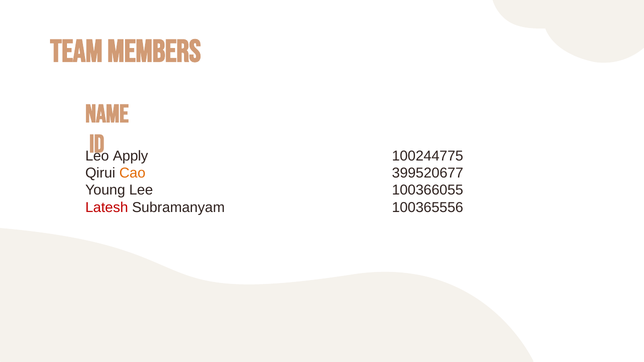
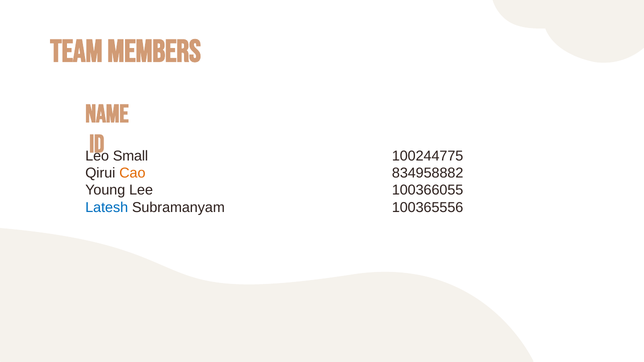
Apply: Apply -> Small (131, 156)
399520677: 399520677 -> 834958882 (428, 173)
Latesh colour: red -> blue (107, 207)
